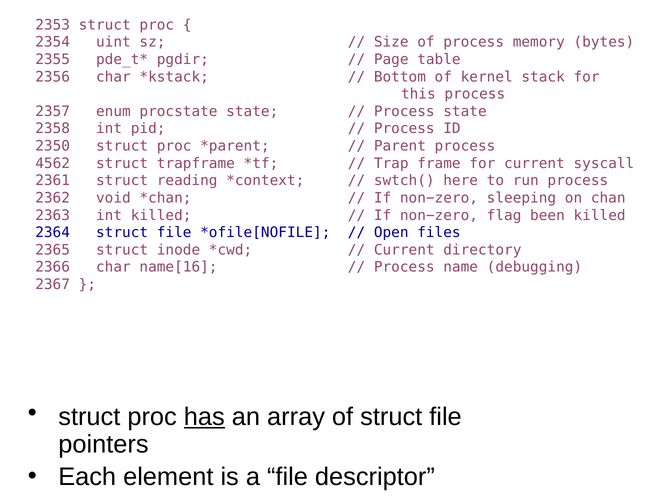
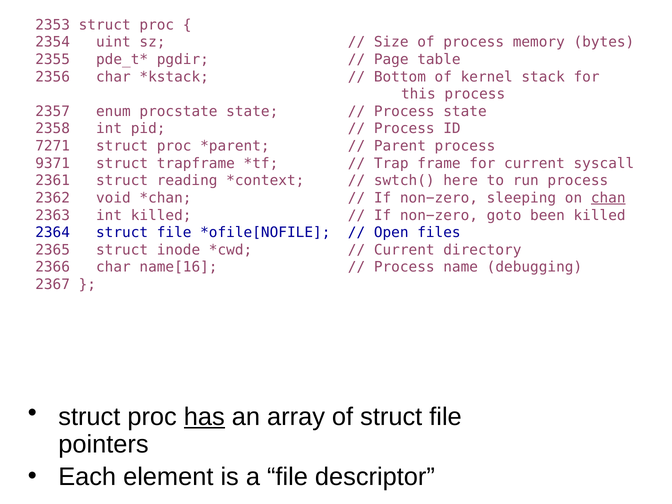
2350: 2350 -> 7271 (53, 146)
4562: 4562 -> 9371 (53, 163)
chan underline: none -> present (608, 198)
flag: flag -> goto (504, 215)
